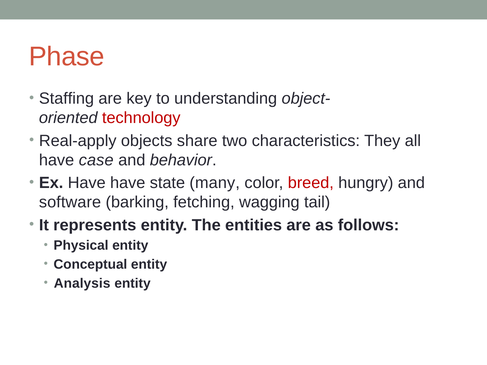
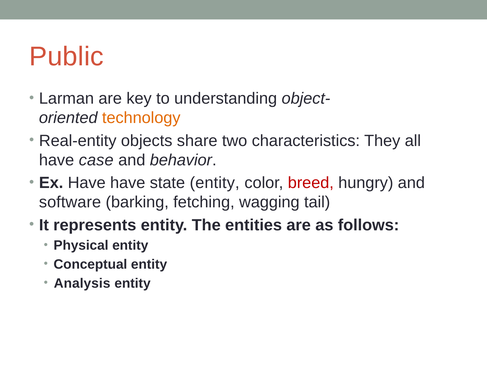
Phase: Phase -> Public (66, 57)
Staffing: Staffing -> Larman (66, 99)
technology colour: red -> orange (141, 118)
Real-apply: Real-apply -> Real-entity (78, 141)
state many: many -> entity (215, 183)
